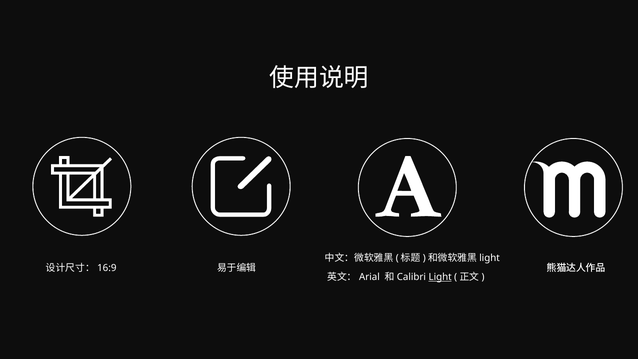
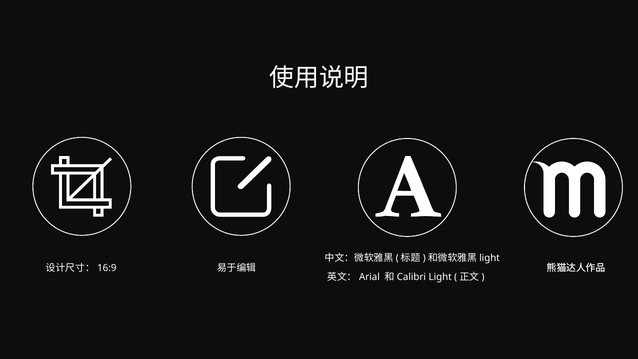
Light underline: present -> none (440, 277)
